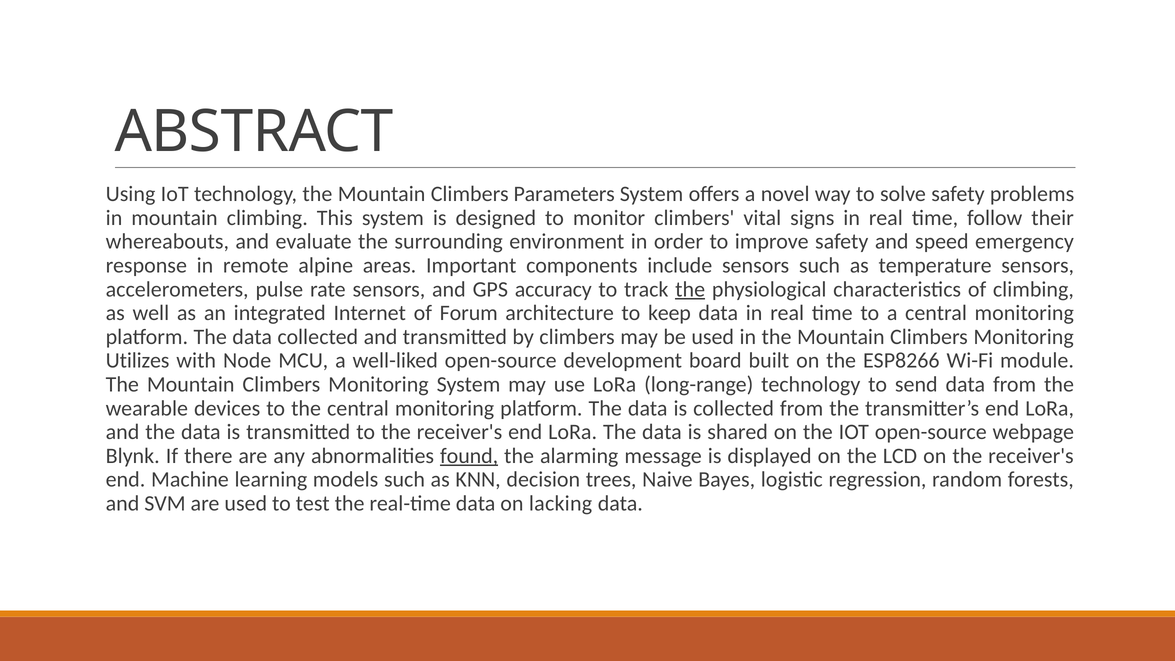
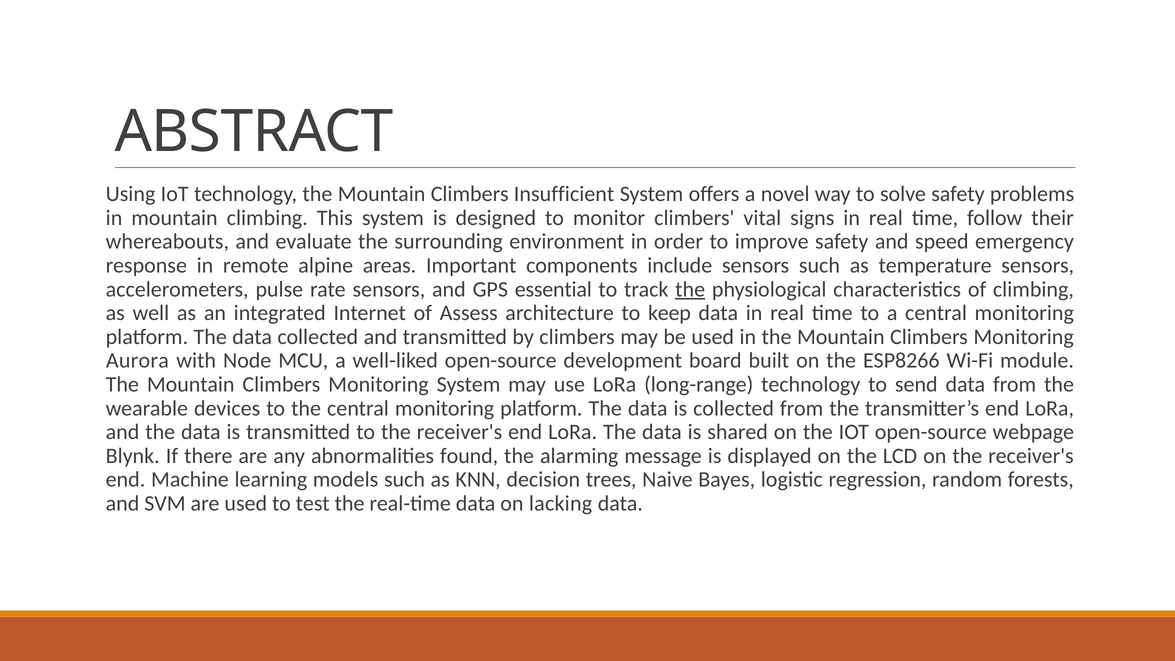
Parameters: Parameters -> Insufficient (564, 194)
accuracy: accuracy -> essential (553, 289)
Forum: Forum -> Assess (469, 313)
Utilizes: Utilizes -> Aurora (137, 361)
found underline: present -> none (469, 456)
